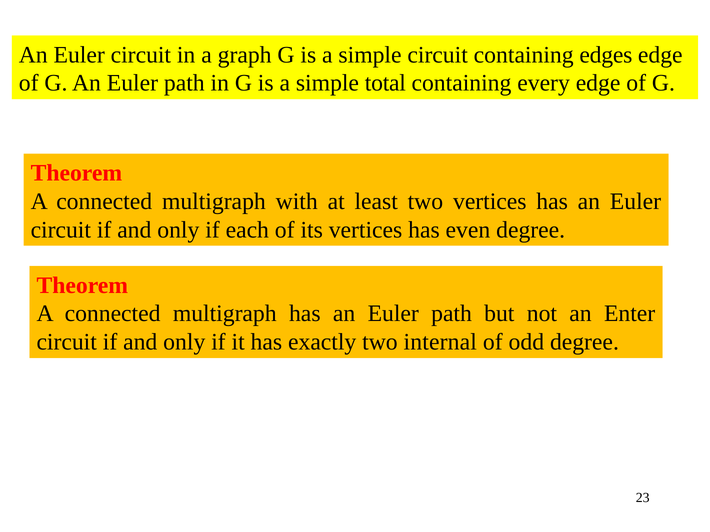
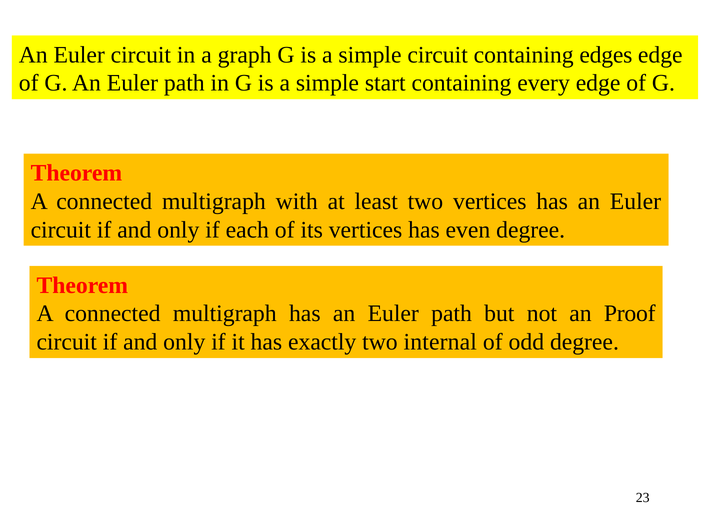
total: total -> start (385, 83)
Enter: Enter -> Proof (630, 314)
